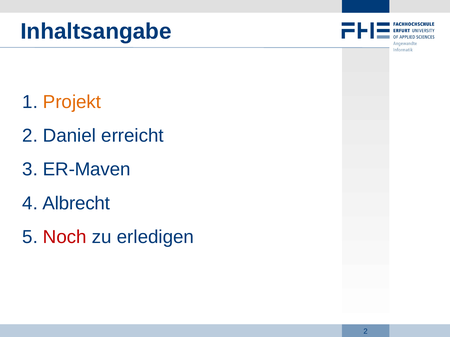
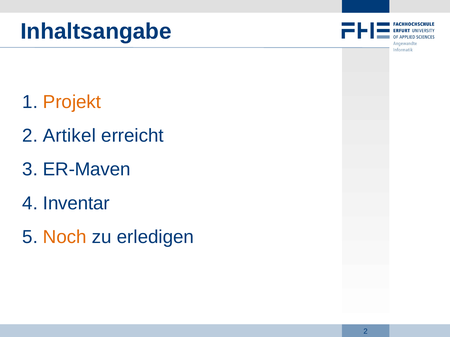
Daniel: Daniel -> Artikel (69, 136)
Albrecht: Albrecht -> Inventar (76, 203)
Noch colour: red -> orange (65, 237)
